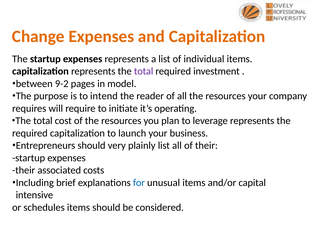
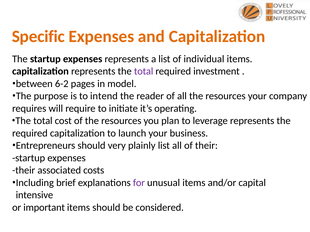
Change: Change -> Specific (38, 37)
9-2: 9-2 -> 6-2 (62, 84)
for colour: blue -> purple (139, 183)
schedules: schedules -> important (44, 208)
